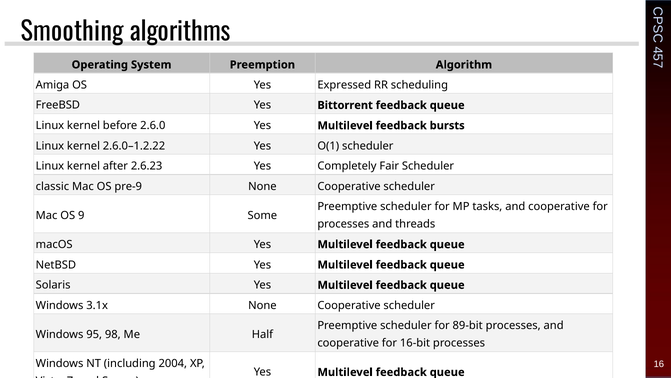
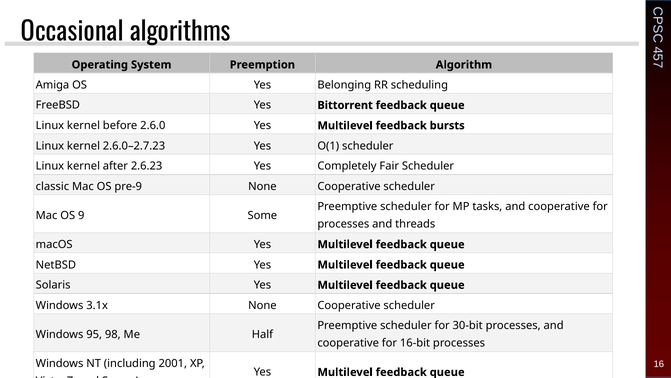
Smoothing: Smoothing -> Occasional (72, 32)
Expressed: Expressed -> Belonging (344, 85)
2.6.0–1.2.22: 2.6.0–1.2.22 -> 2.6.0–2.7.23 (134, 146)
89-bit: 89-bit -> 30-bit (468, 325)
2004: 2004 -> 2001 (173, 363)
